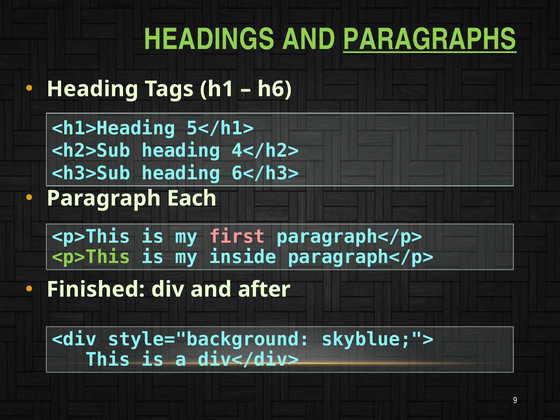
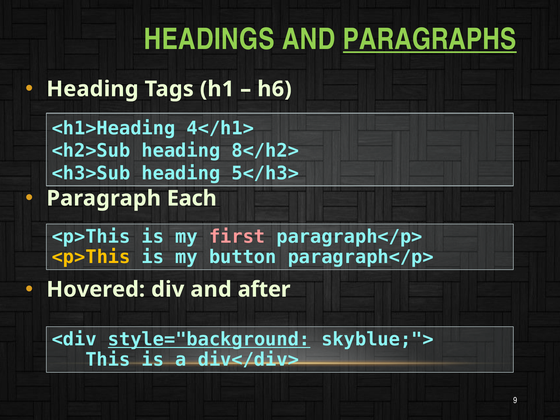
5</h1>: 5</h1> -> 4</h1> (220, 128)
4</h2>: 4</h2> -> 8</h2> (265, 151)
6</h3>: 6</h3> -> 5</h3> (265, 173)
<p>This colour: light green -> yellow (91, 257)
inside: inside -> button (243, 257)
Finished: Finished -> Hovered (96, 289)
style="background underline: none -> present (209, 339)
